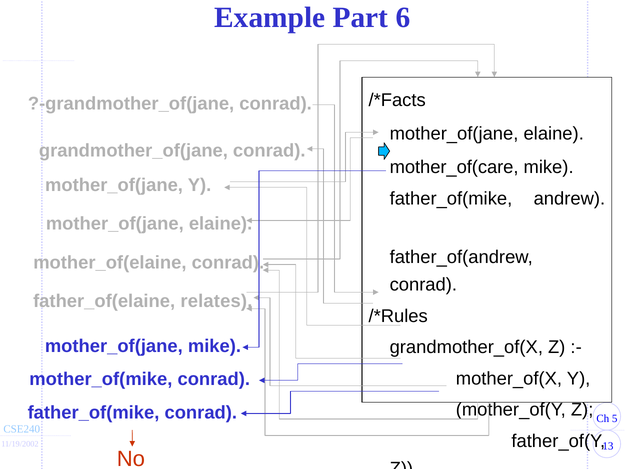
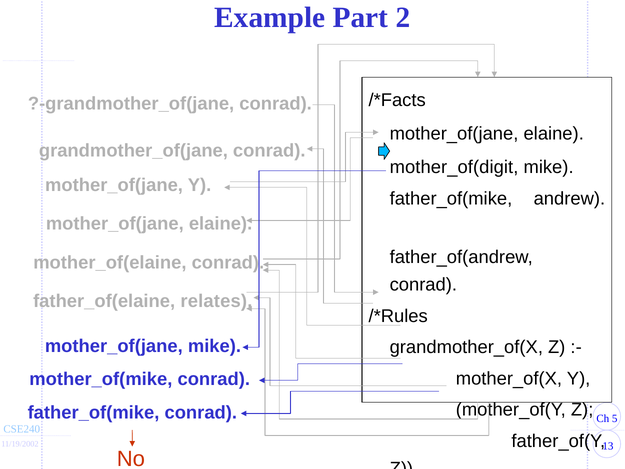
6: 6 -> 2 (403, 18)
mother_of(care: mother_of(care -> mother_of(digit (454, 167)
